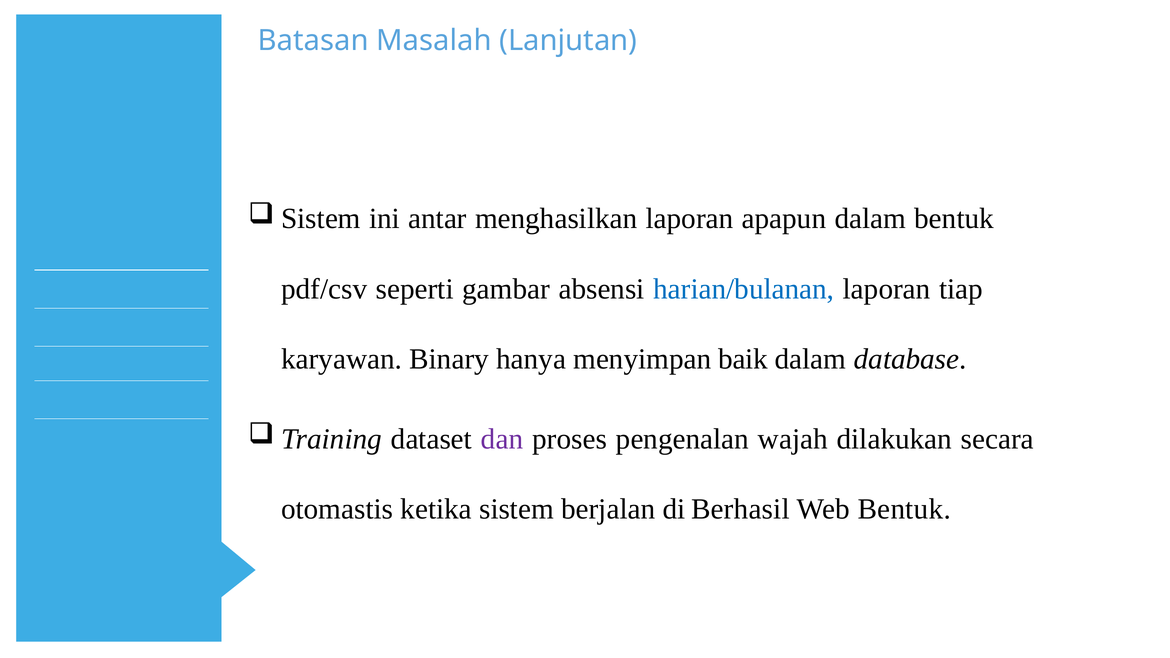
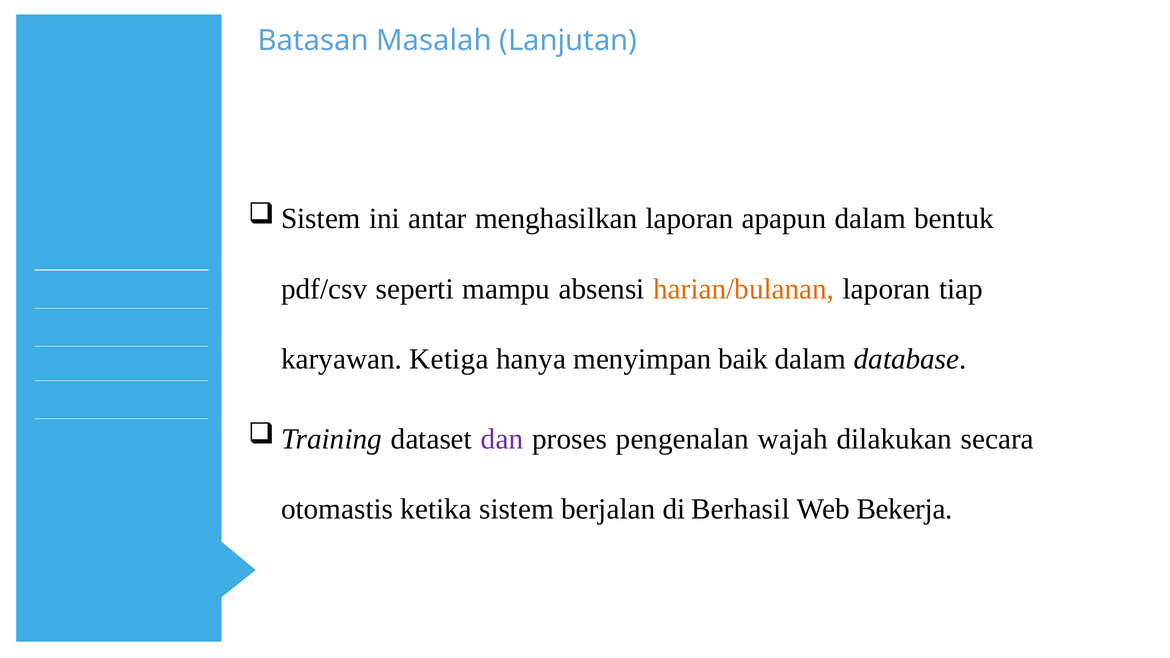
gambar: gambar -> mampu (506, 289)
harian/bulanan colour: blue -> orange (744, 289)
Binary: Binary -> Ketiga (449, 359)
Web Bentuk: Bentuk -> Bekerja (905, 509)
